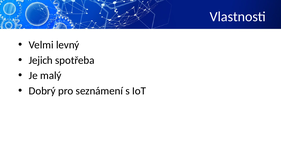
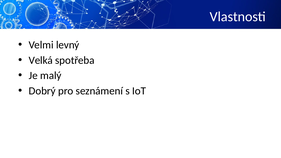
Jejich: Jejich -> Velká (41, 60)
